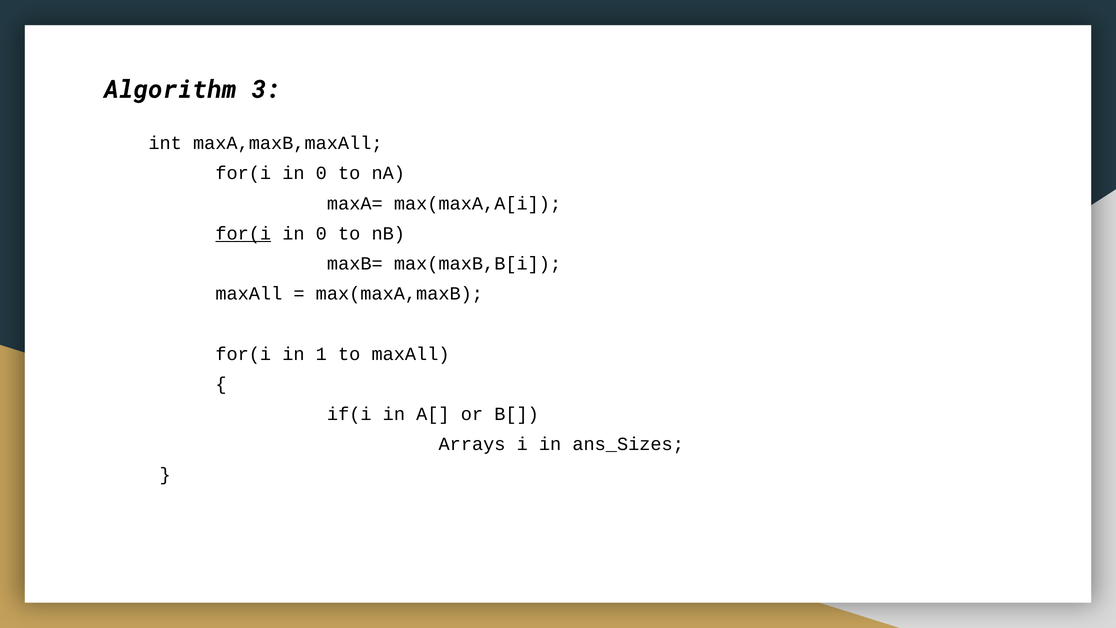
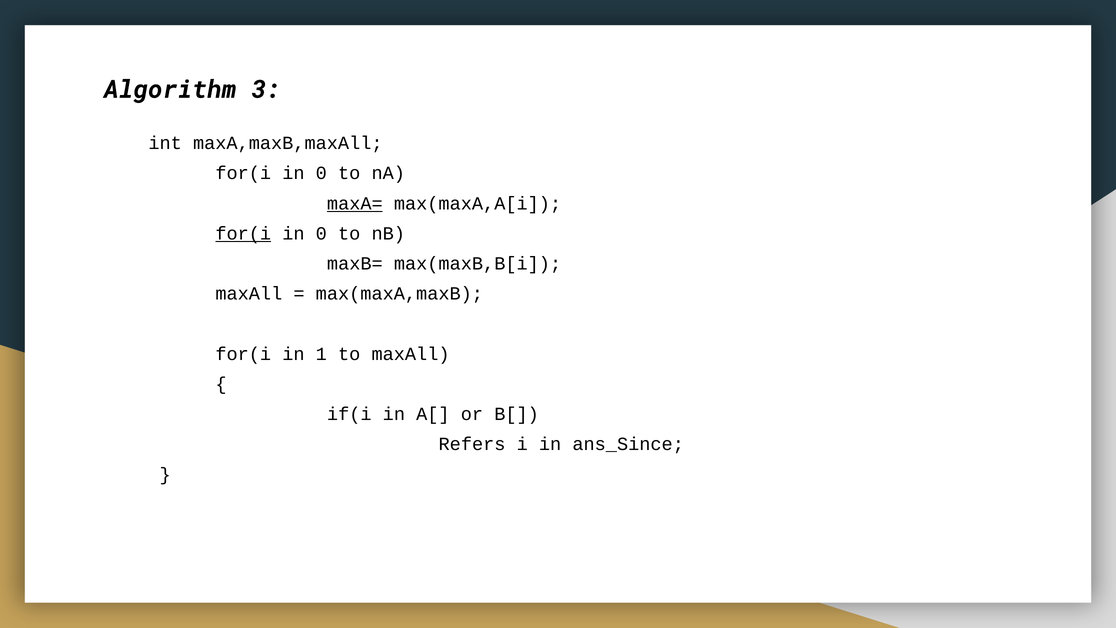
maxA= underline: none -> present (355, 203)
Arrays: Arrays -> Refers (472, 444)
ans_Sizes: ans_Sizes -> ans_Since (628, 444)
